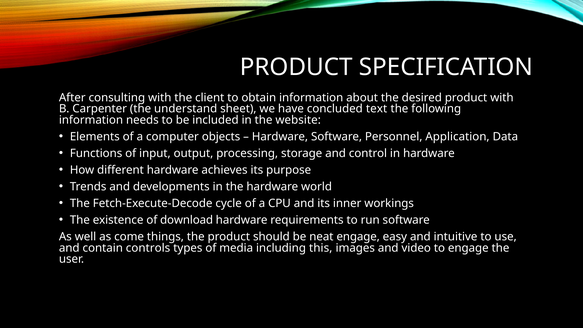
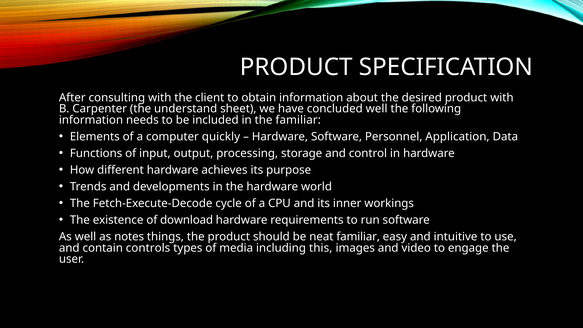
concluded text: text -> well (377, 109)
the website: website -> familiar (298, 120)
objects: objects -> quickly (221, 137)
come: come -> notes (129, 237)
neat engage: engage -> familiar (358, 237)
